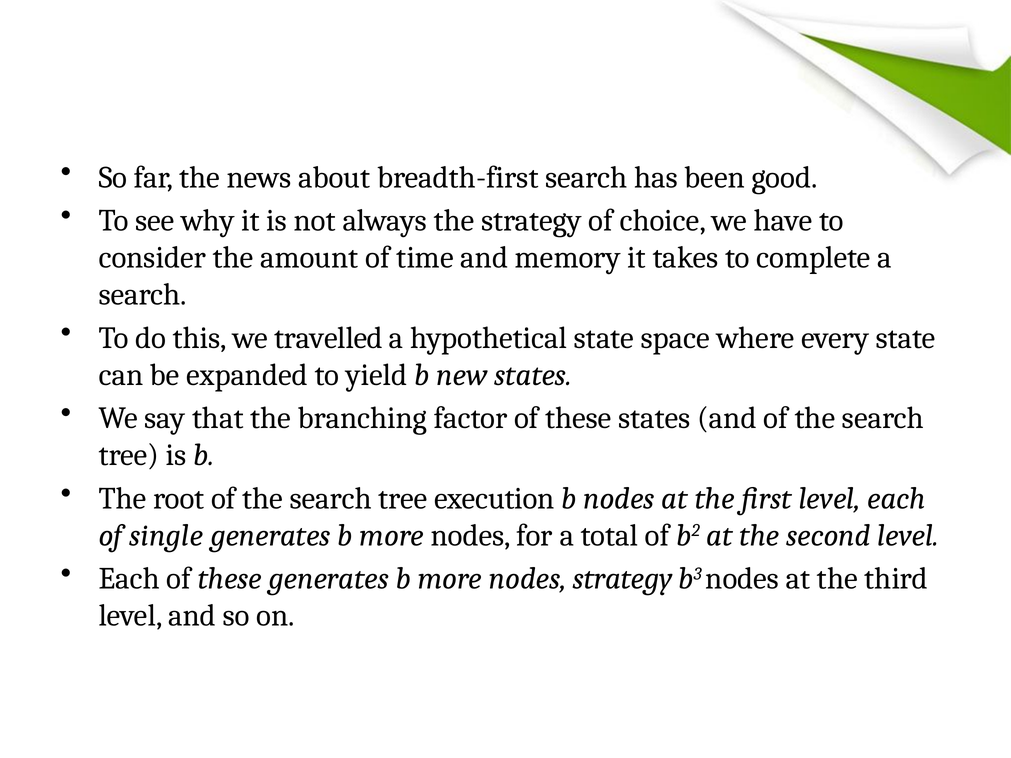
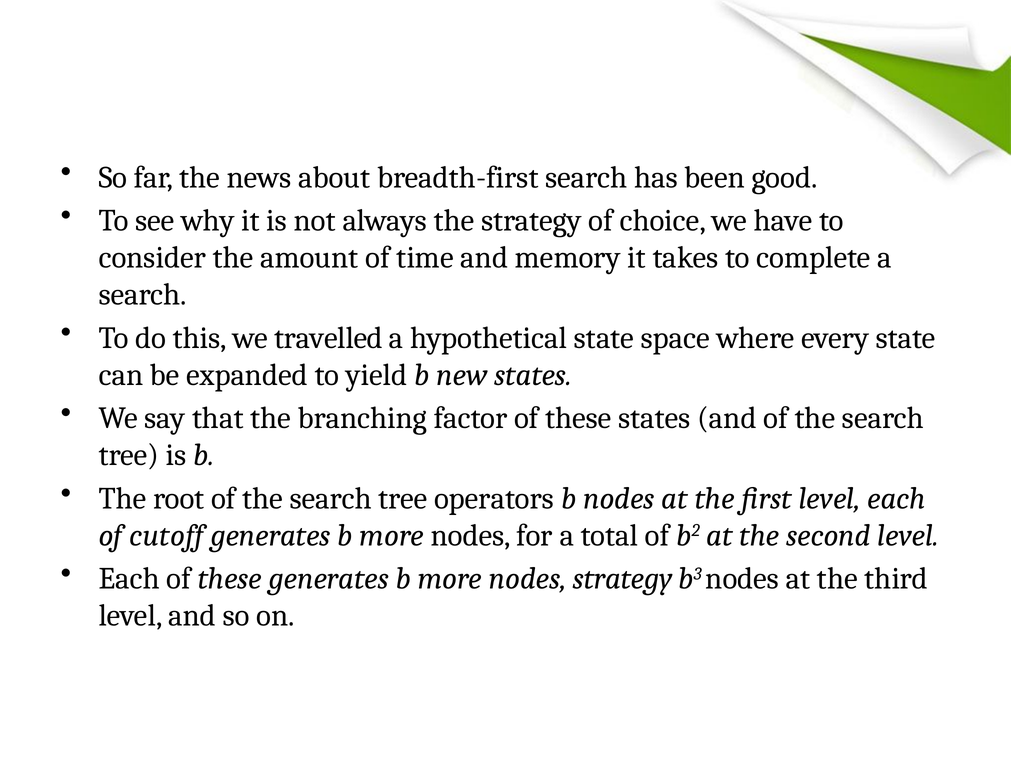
execution: execution -> operators (494, 499)
single: single -> cutoff (166, 536)
